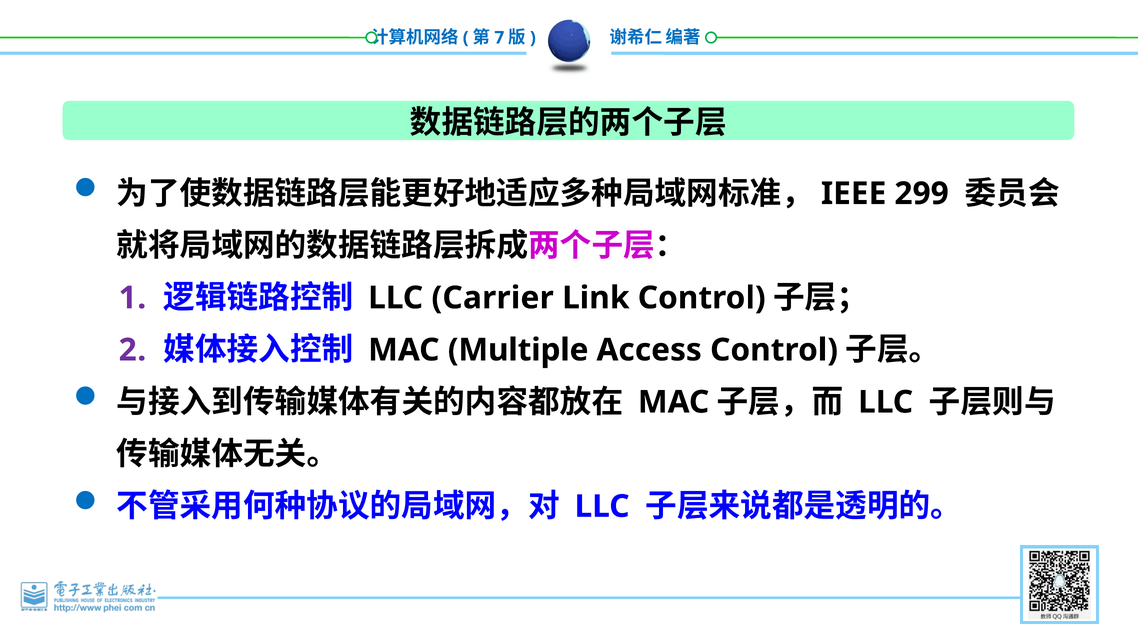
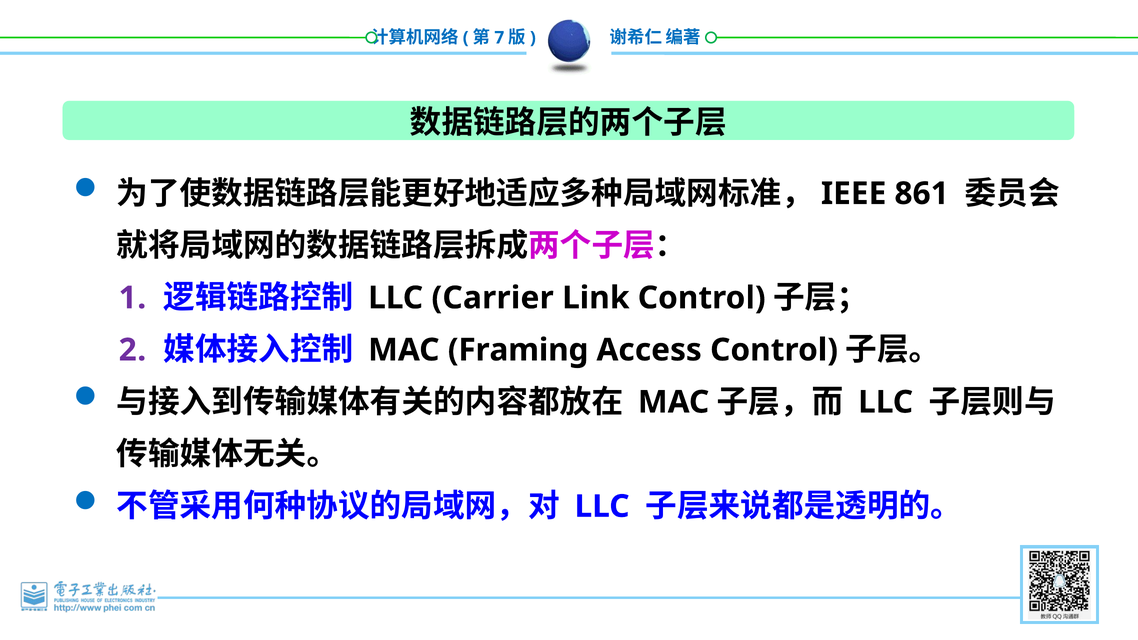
299: 299 -> 861 (922, 194)
Multiple: Multiple -> Framing (518, 350)
